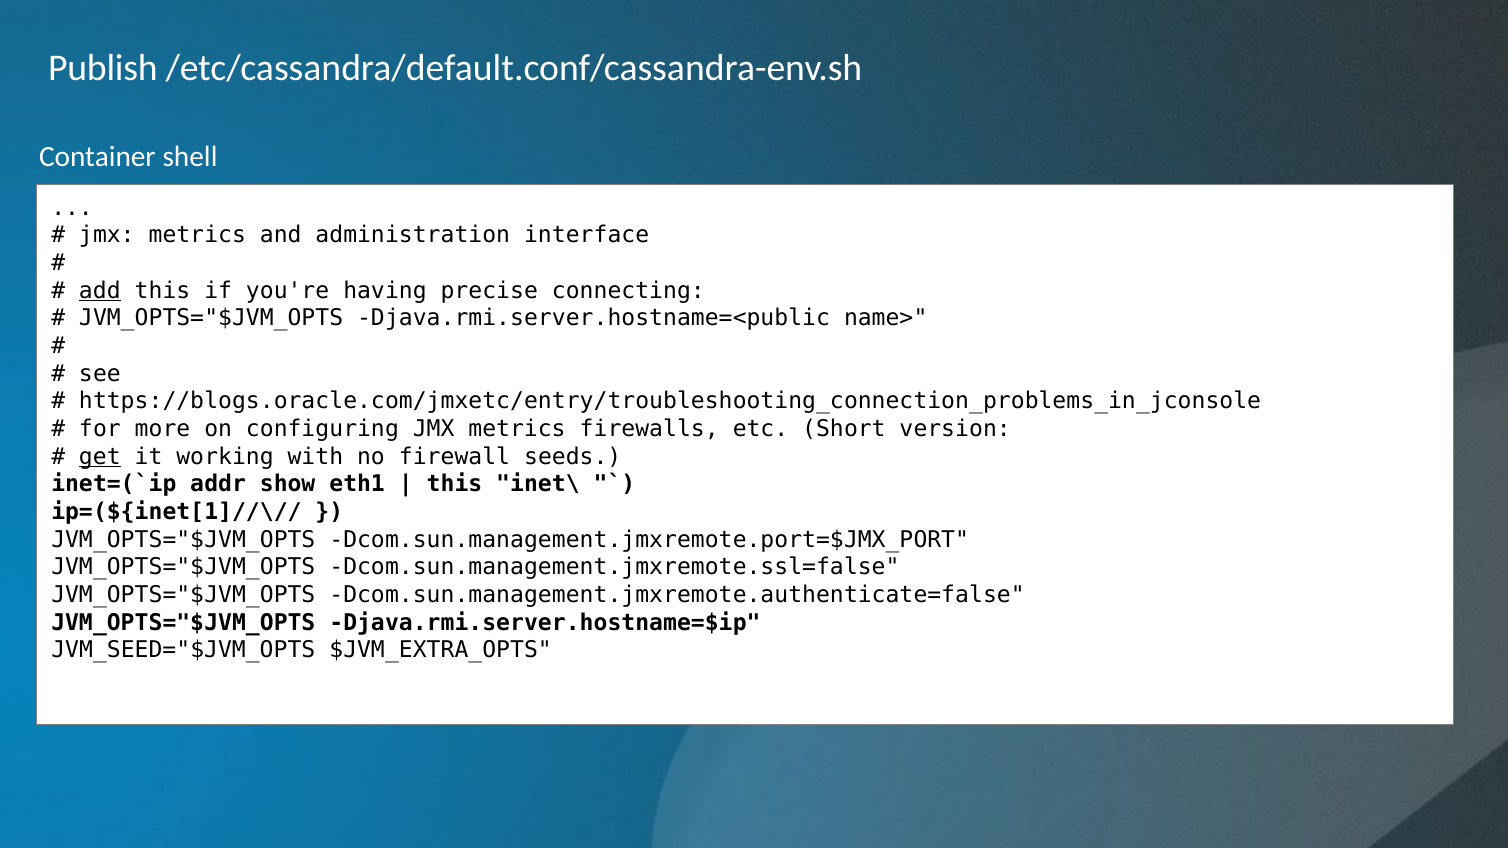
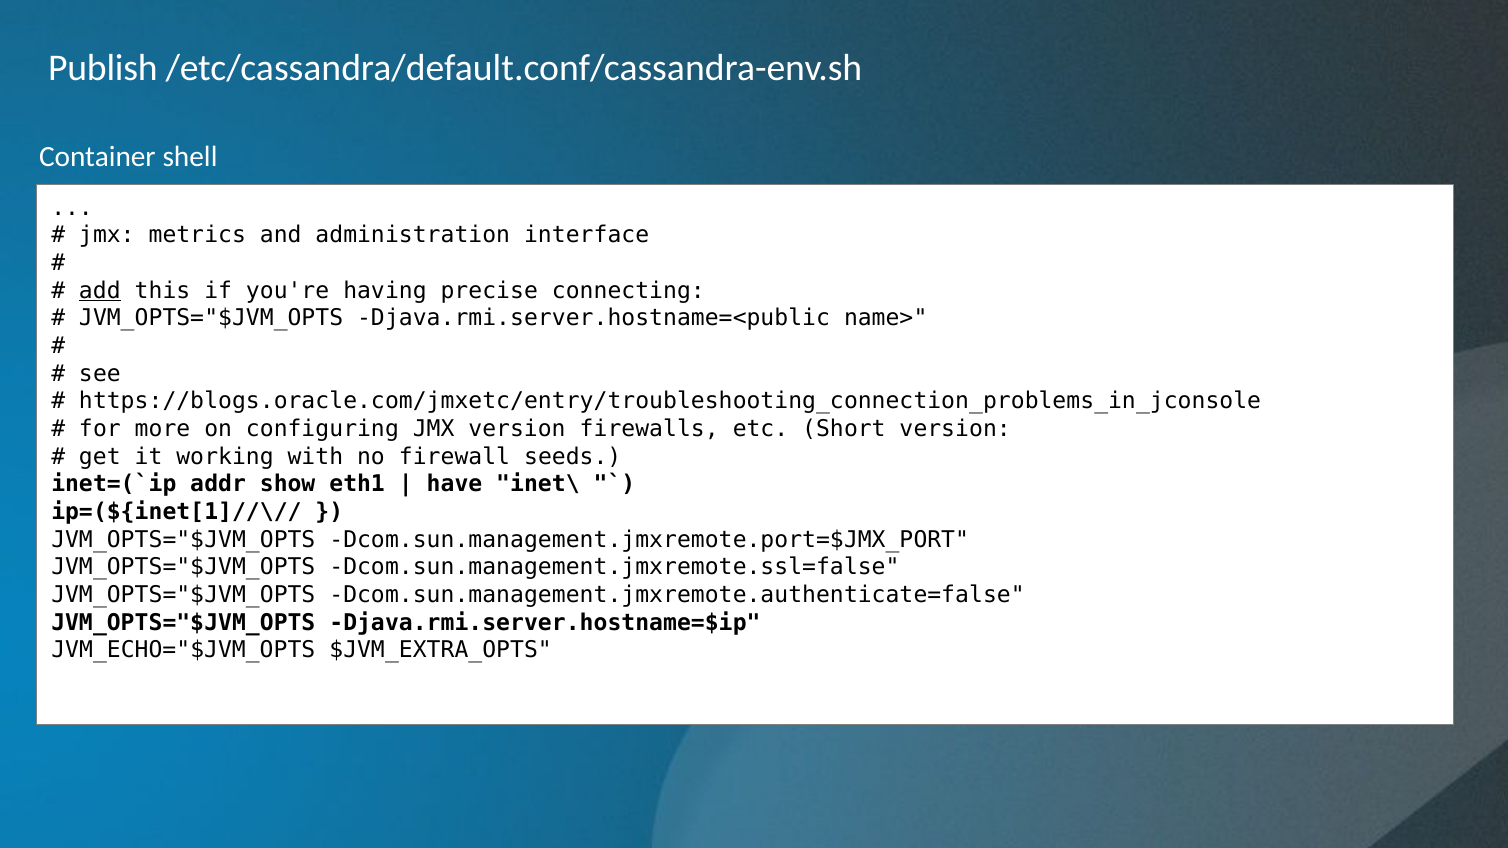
configuring JMX metrics: metrics -> version (517, 429)
get underline: present -> none (100, 457)
this: this -> have (454, 484)
JVM_SEED="$JVM_OPTS: JVM_SEED="$JVM_OPTS -> JVM_ECHO="$JVM_OPTS (183, 650)
